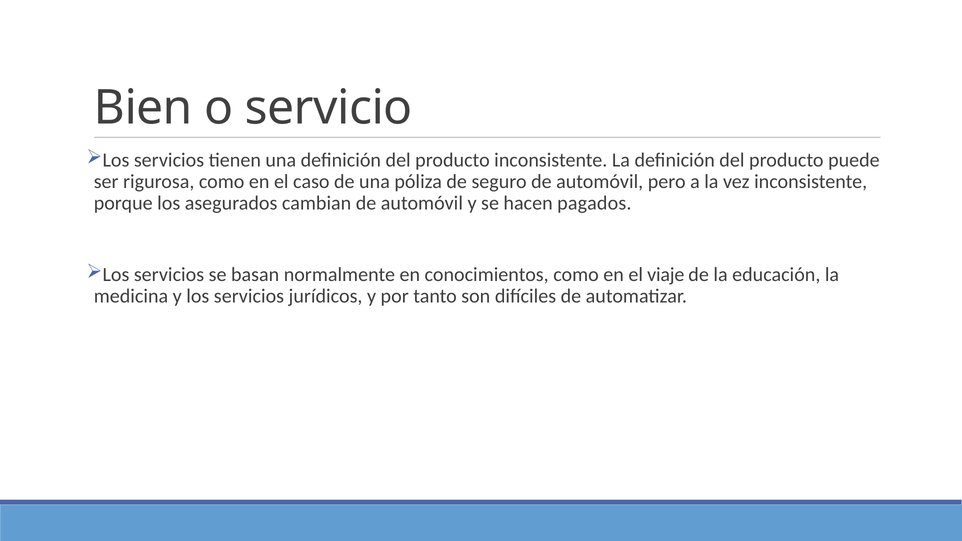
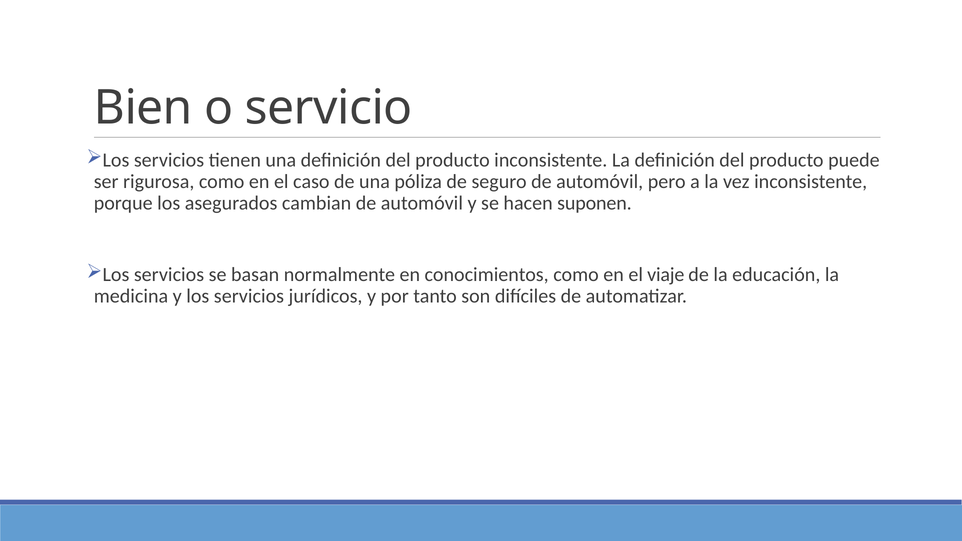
pagados: pagados -> suponen (594, 203)
